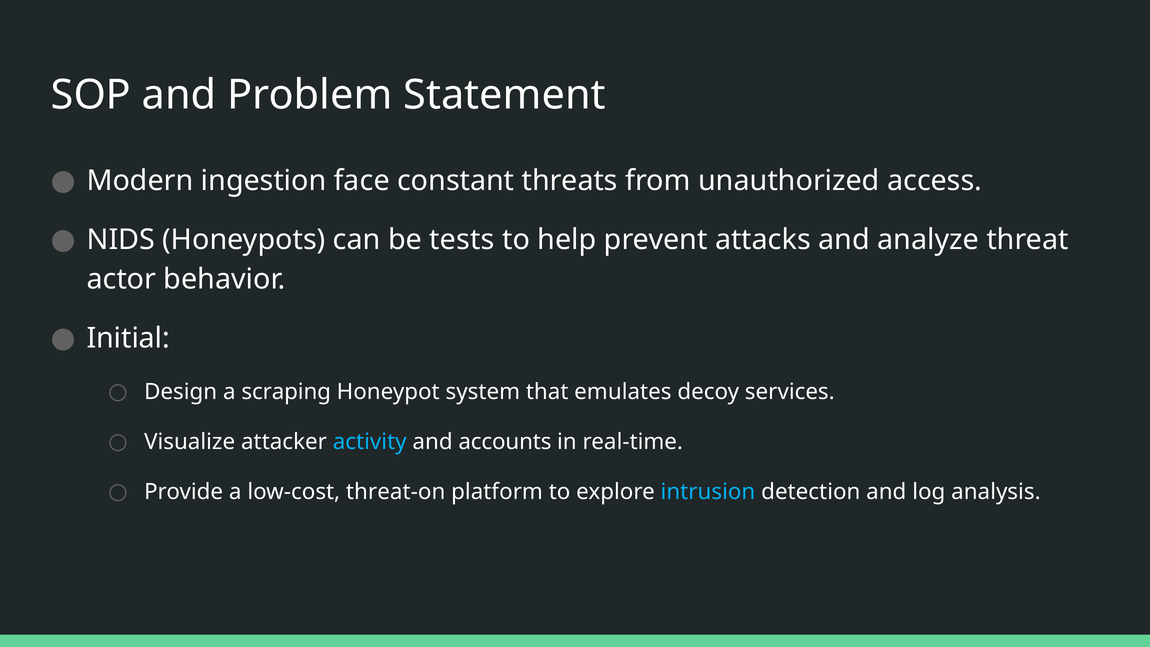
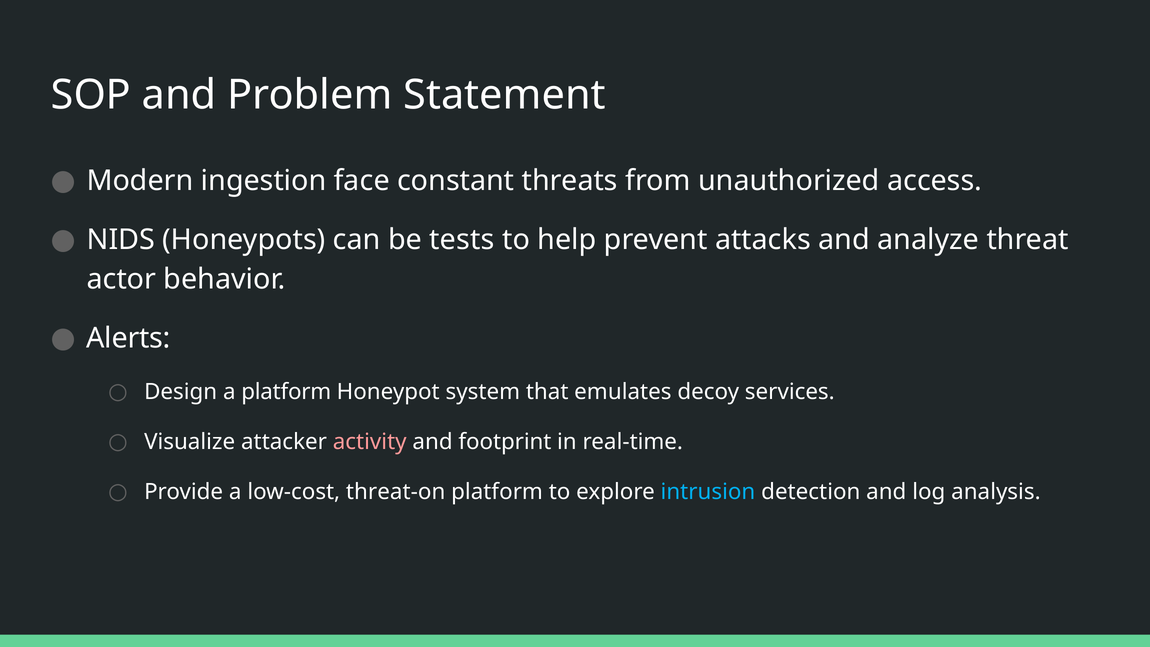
Initial: Initial -> Alerts (128, 338)
a scraping: scraping -> platform (286, 392)
activity colour: light blue -> pink (370, 442)
accounts: accounts -> footprint (505, 442)
